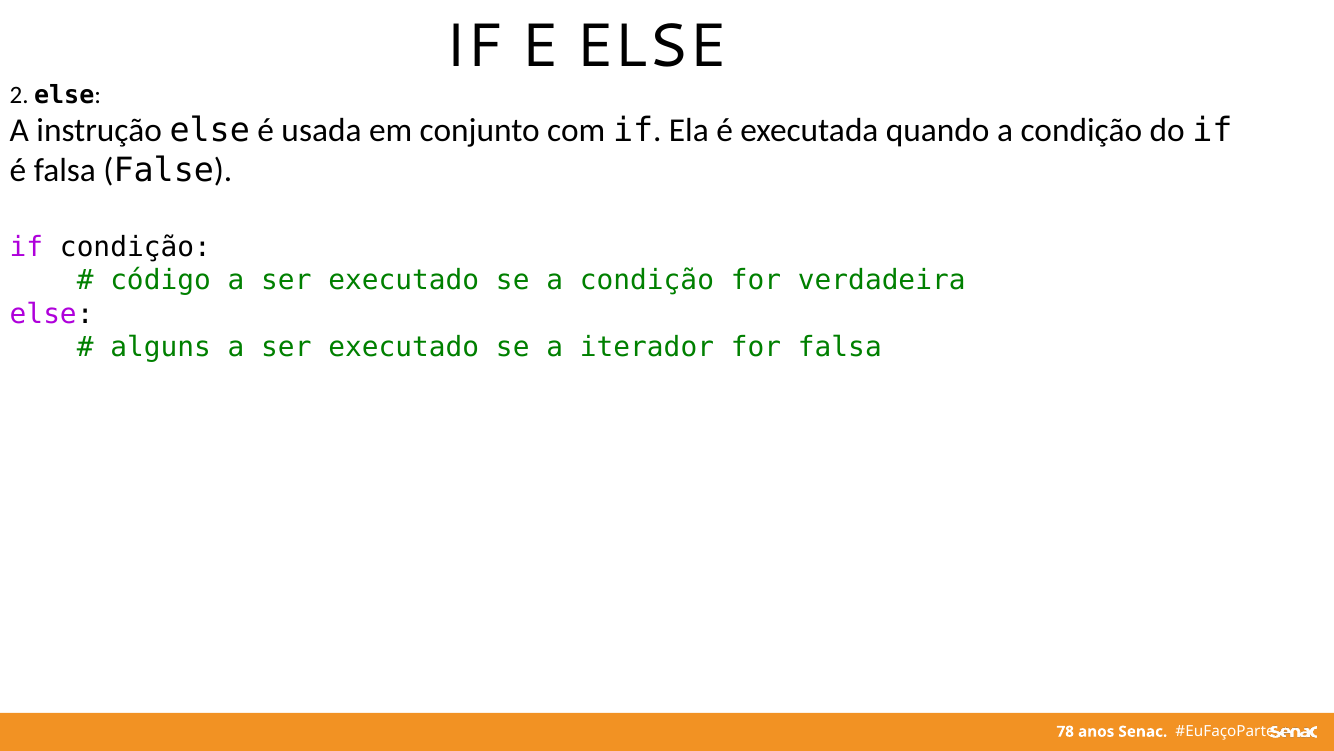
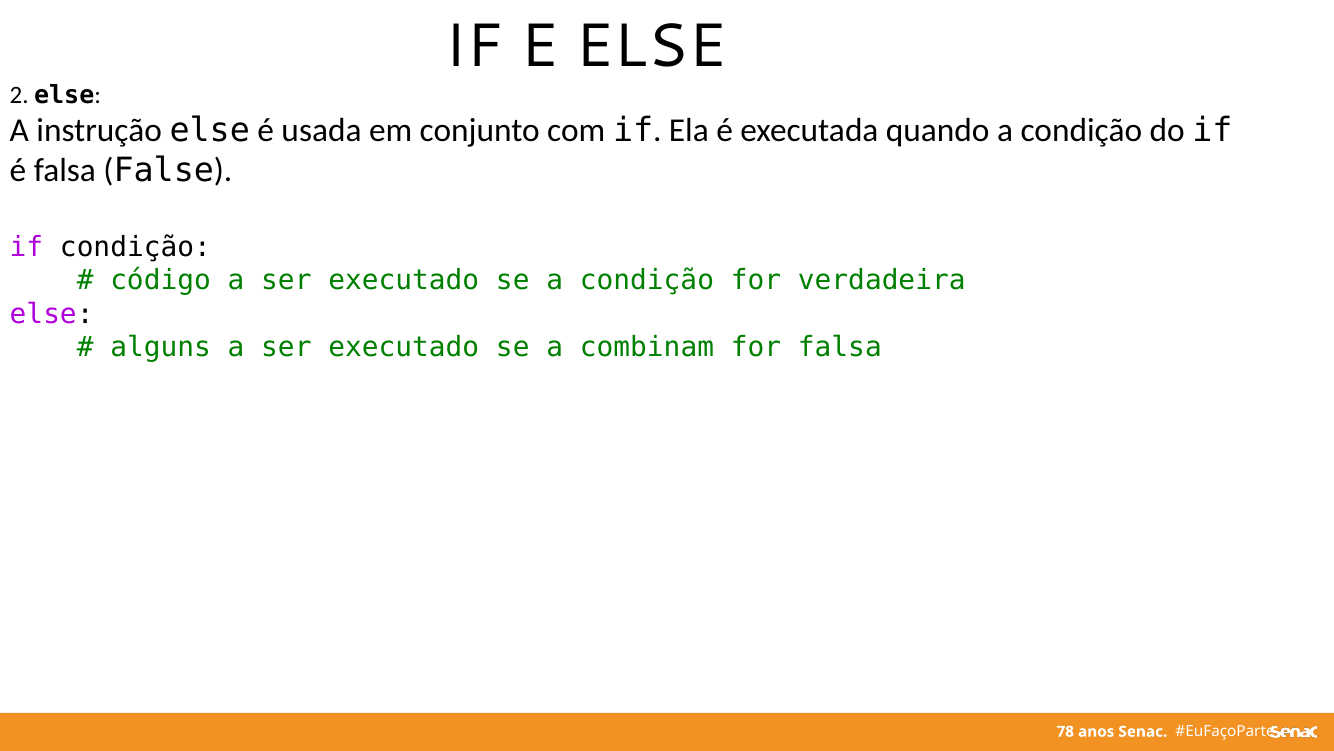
iterador: iterador -> combinam (647, 347)
